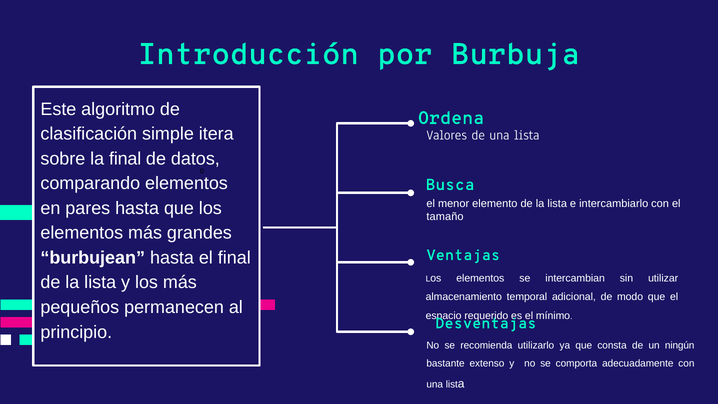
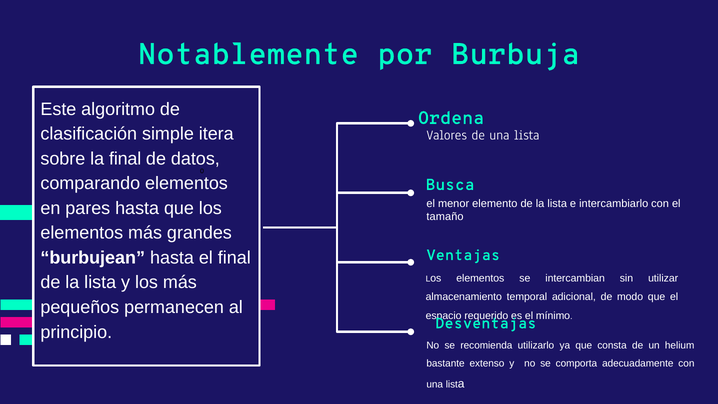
Introducción: Introducción -> Notablemente (248, 54)
un ningún: ningún -> helium (680, 345)
